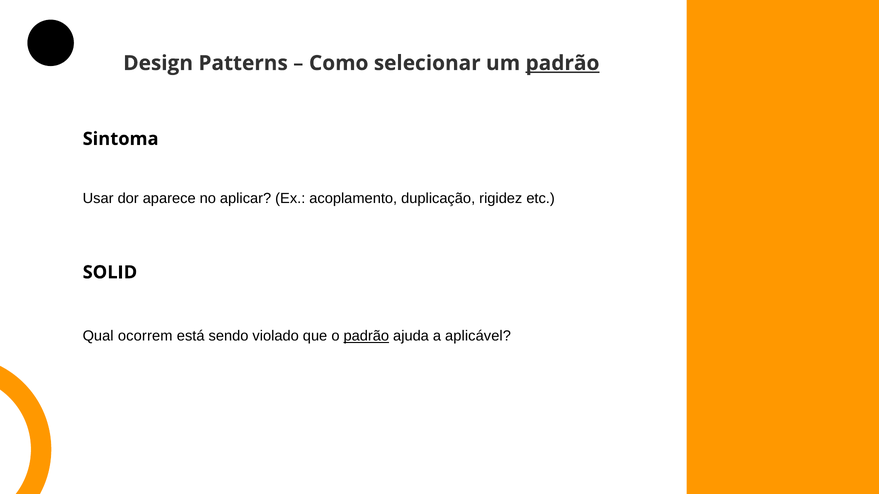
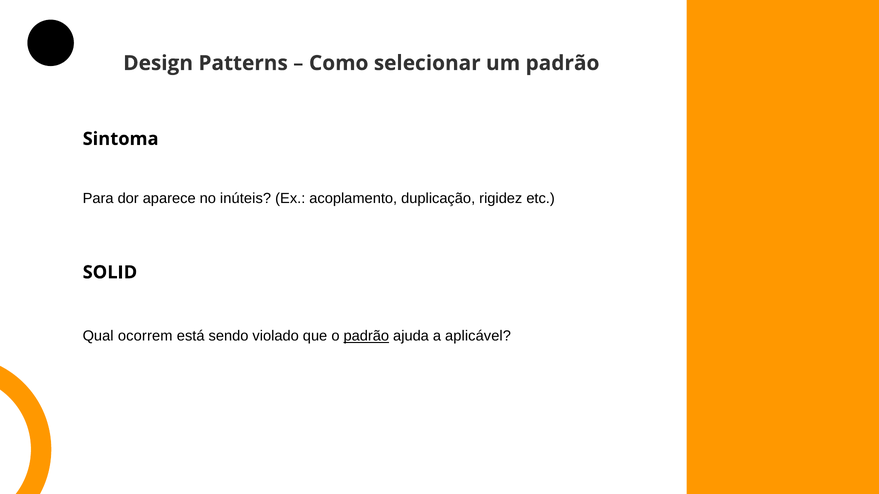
padrão underline: present -> none (562, 63)
Usar: Usar -> Para (98, 199)
aplicar: aplicar -> inúteis (246, 199)
